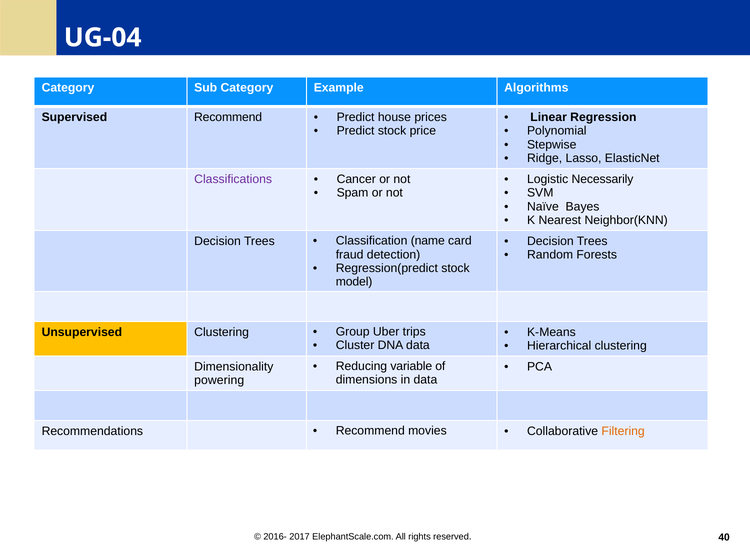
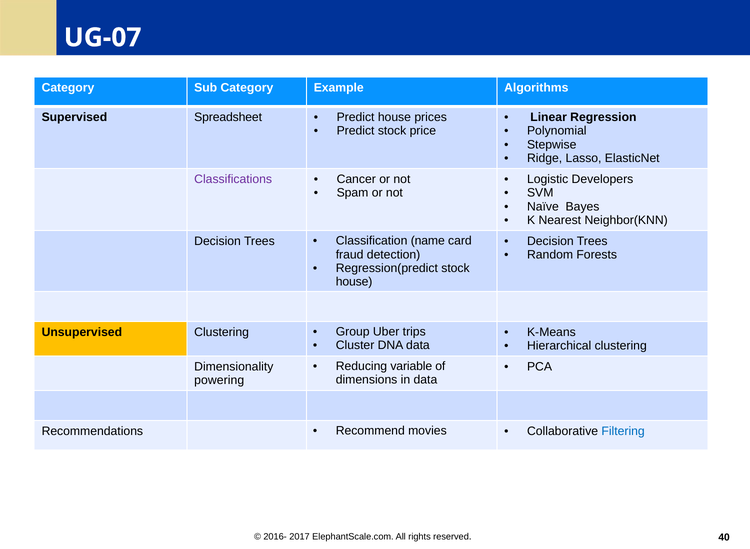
UG-04: UG-04 -> UG-07 (103, 38)
Supervised Recommend: Recommend -> Spreadsheet (228, 117)
Necessarily: Necessarily -> Developers (602, 179)
model: model -> house (354, 282)
Filtering colour: orange -> blue (623, 431)
